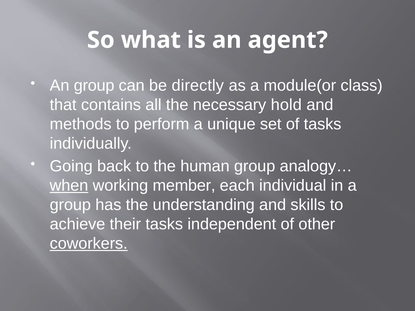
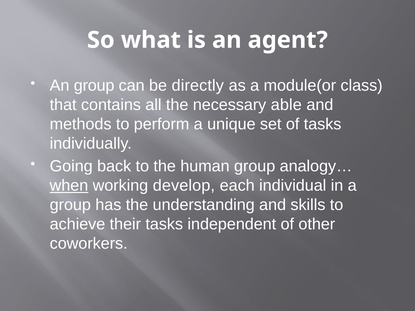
hold: hold -> able (286, 105)
member: member -> develop (184, 186)
coworkers underline: present -> none (89, 244)
